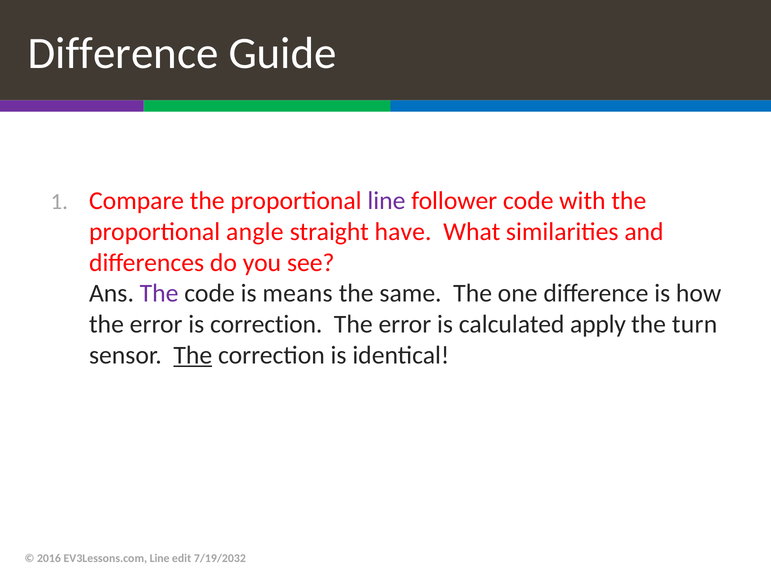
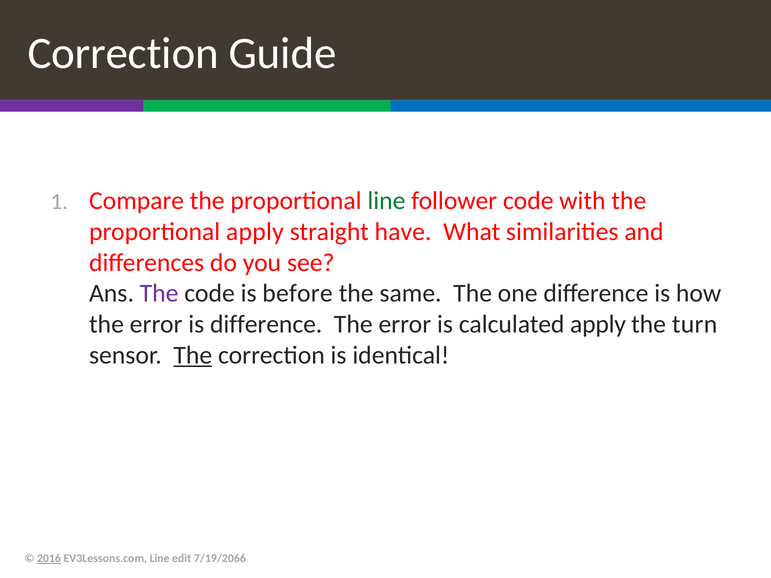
Difference: Difference -> Correction (123, 53)
line colour: purple -> green (386, 201)
proportional angle: angle -> apply (255, 232)
means: means -> before (298, 294)
is correction: correction -> difference (266, 324)
2016 underline: none -> present (49, 559)
7/19/2032: 7/19/2032 -> 7/19/2066 (220, 559)
